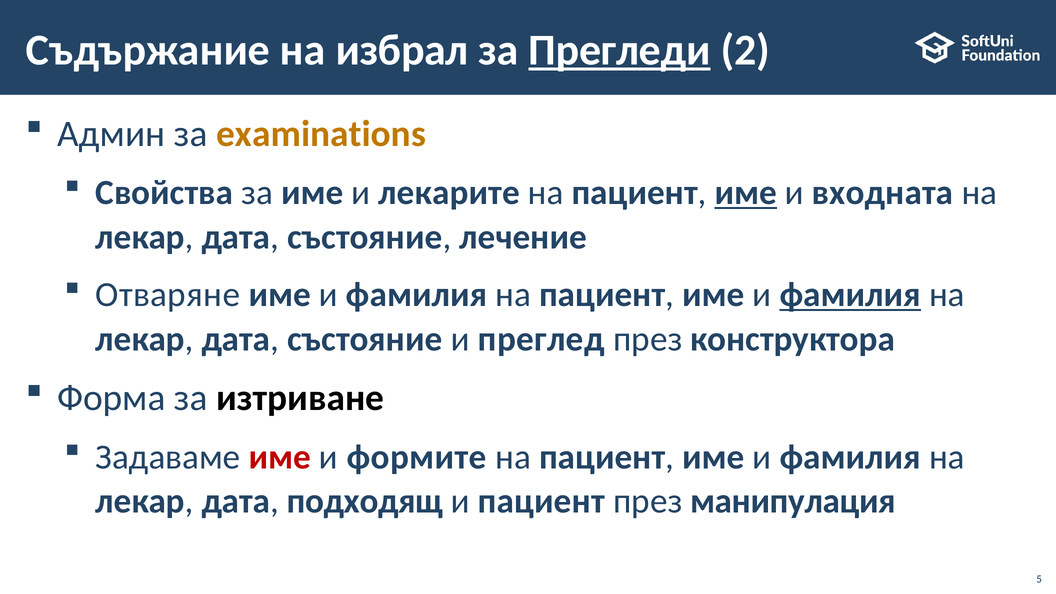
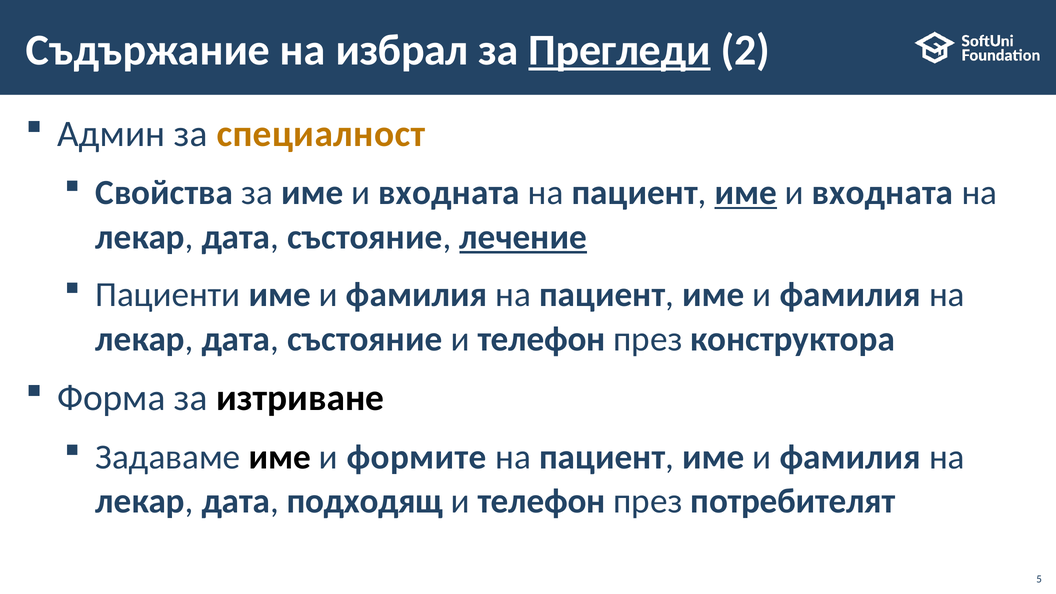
examinations: examinations -> специалност (321, 134)
за име и лекарите: лекарите -> входната (449, 193)
лечение underline: none -> present (523, 237)
Отваряне: Отваряне -> Пациенти (168, 295)
фамилия underline: present -> none (850, 295)
състояние и преглед: преглед -> телефон (542, 339)
име colour: red -> black (280, 457)
пациент: пациент -> телефон (542, 501)
манипулация: манипулация -> потребителят (793, 501)
